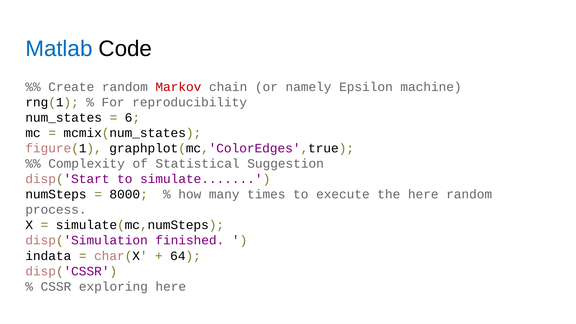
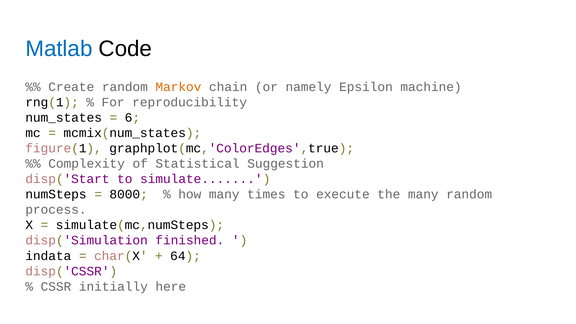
Markov colour: red -> orange (178, 87)
the here: here -> many (423, 194)
exploring: exploring -> initially (113, 287)
